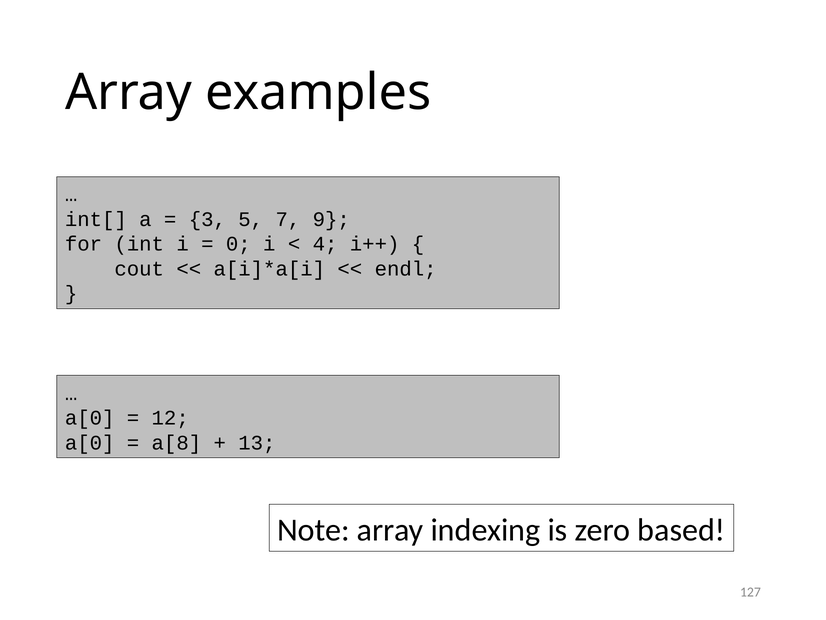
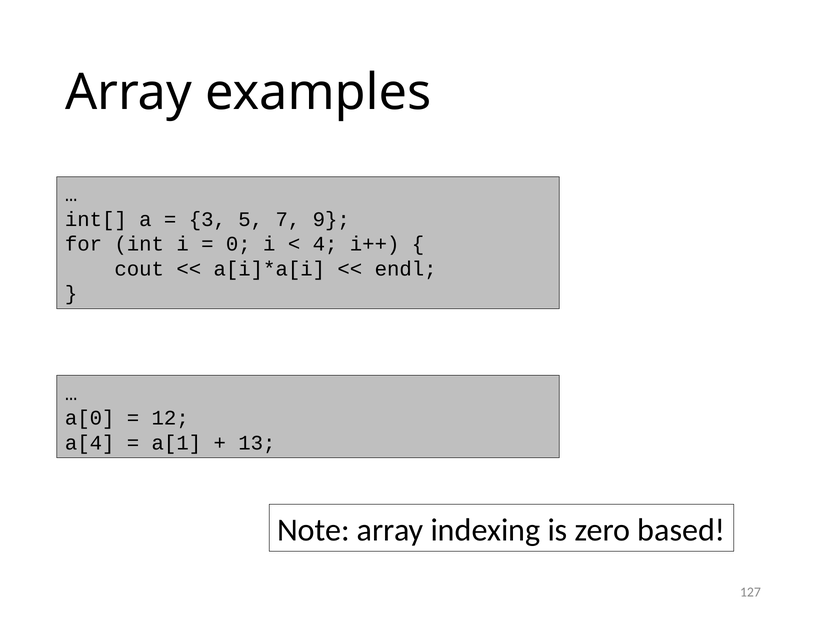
a[0: a[0 -> a[4 (90, 443)
a[8: a[8 -> a[1 (176, 443)
